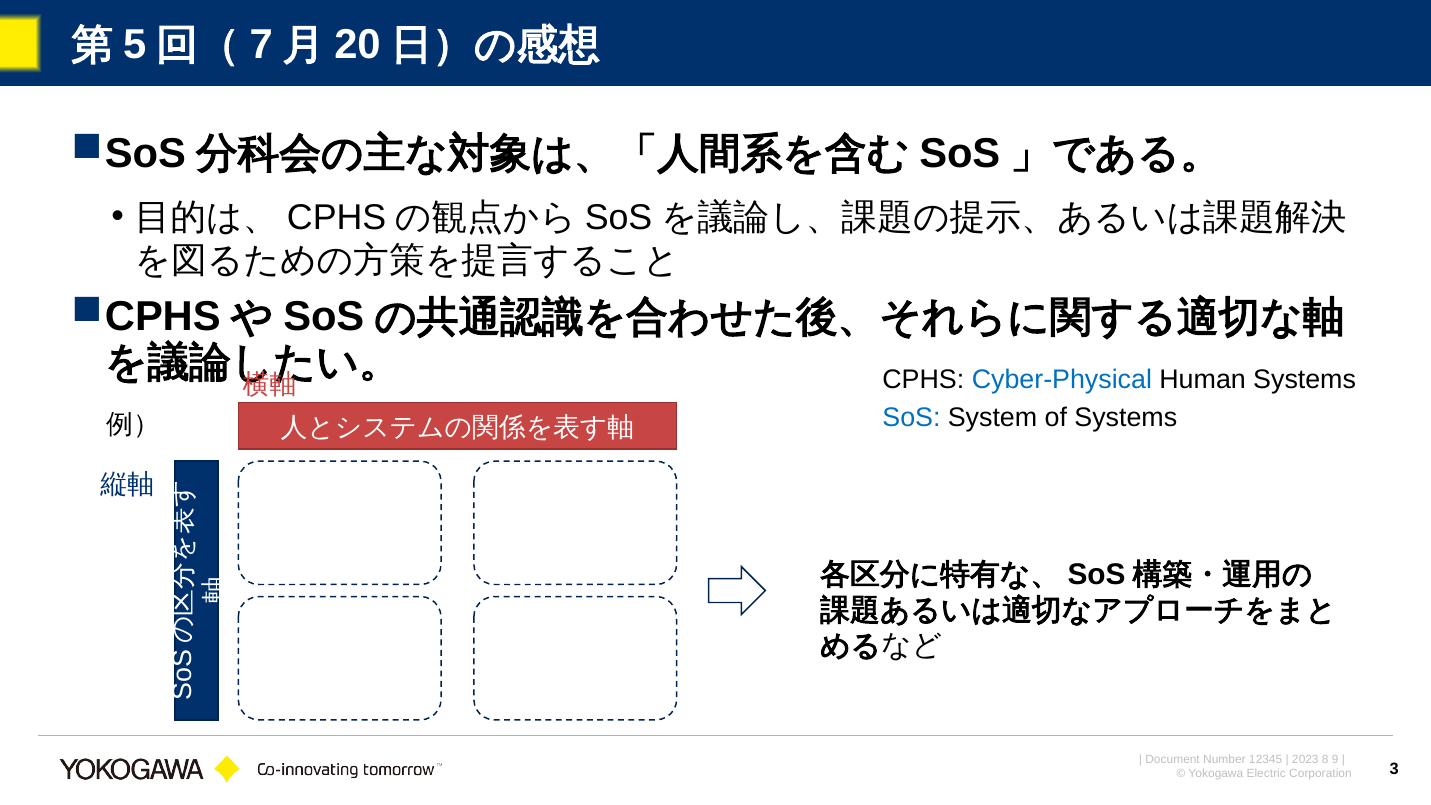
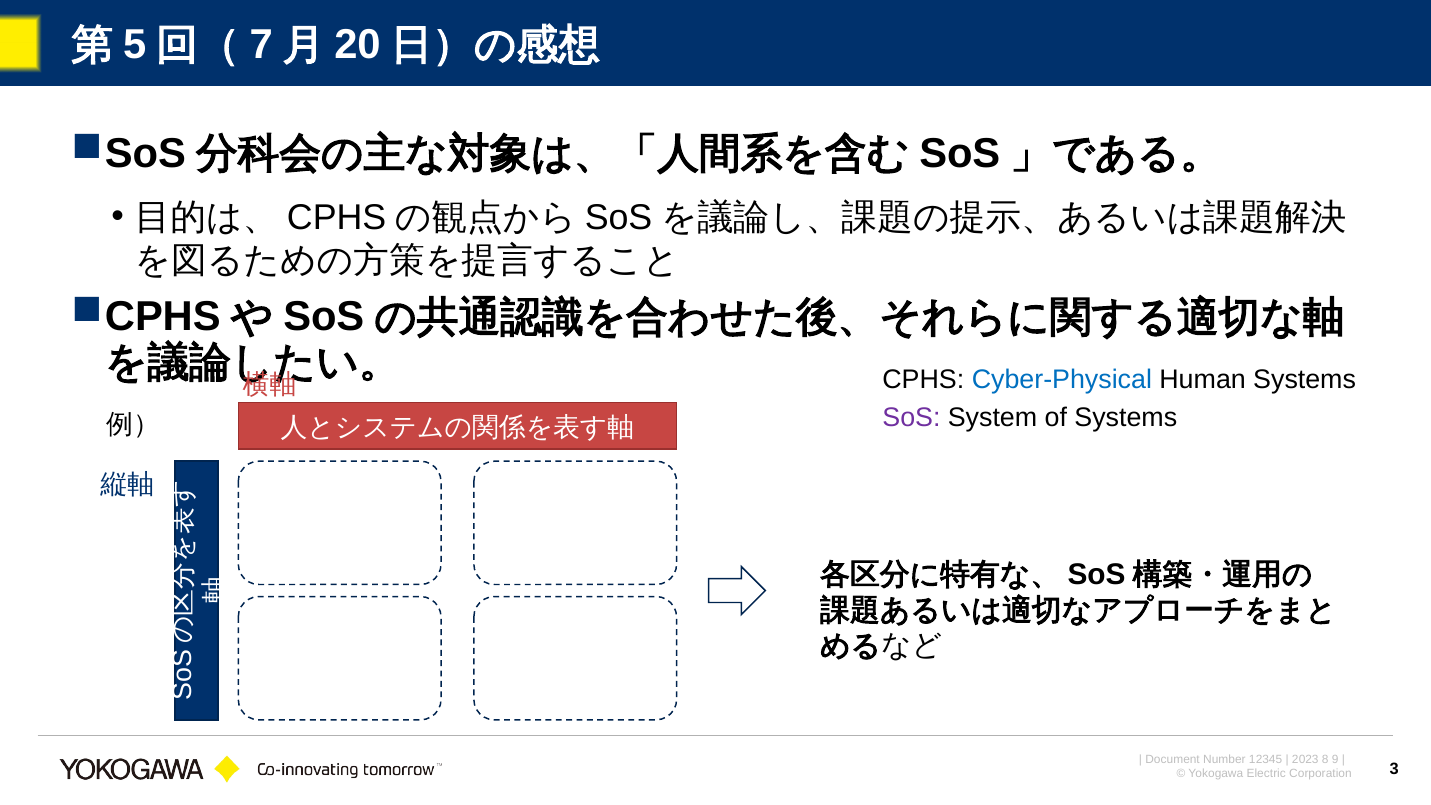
SoS colour: blue -> purple (911, 418)
